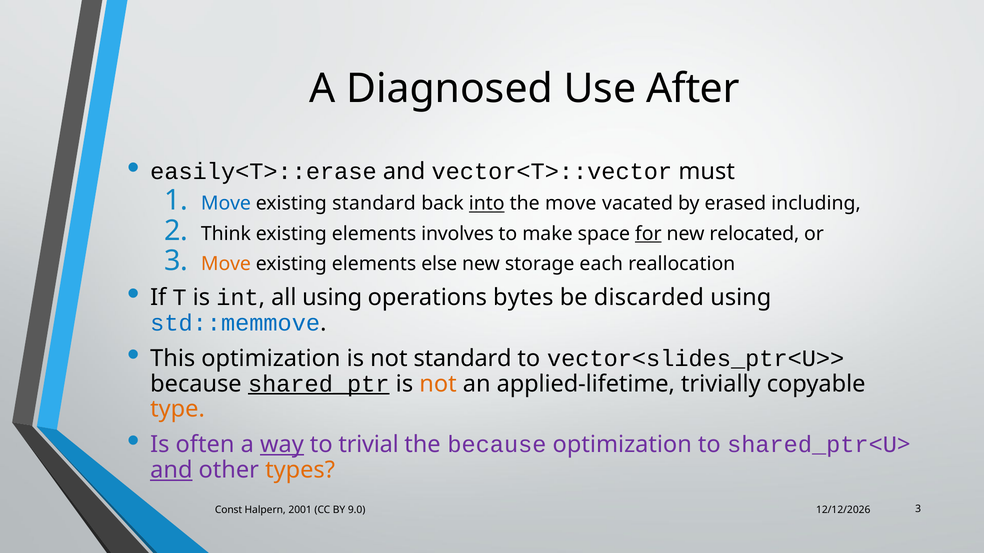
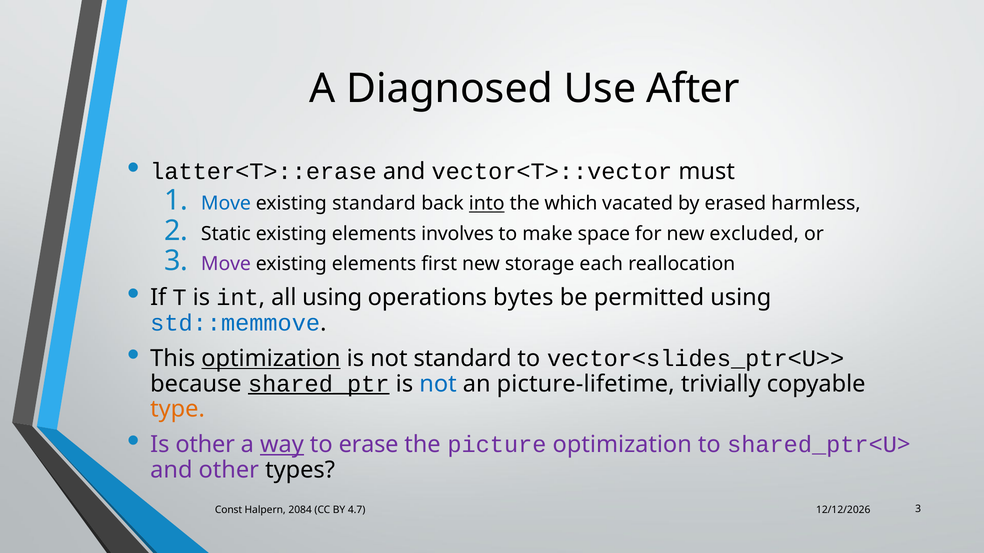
easily<T>::erase: easily<T>::erase -> latter<T>::erase (263, 172)
the move: move -> which (571, 204)
including: including -> harmless (816, 204)
Think: Think -> Static (226, 234)
for underline: present -> none (648, 234)
relocated: relocated -> excluded (754, 234)
Move colour: orange -> purple (226, 264)
else: else -> first (439, 264)
discarded: discarded -> permitted (649, 298)
optimization underline: none -> present (271, 359)
not colour: orange -> blue (438, 384)
applied-lifetime: applied-lifetime -> picture-lifetime (586, 384)
Is often: often -> other (205, 445)
trivial: trivial -> erase (369, 445)
the because: because -> picture (497, 445)
and underline: present -> none (171, 470)
types colour: orange -> black (300, 470)
2001: 2001 -> 2084 (300, 510)
9.0: 9.0 -> 4.7 (357, 510)
